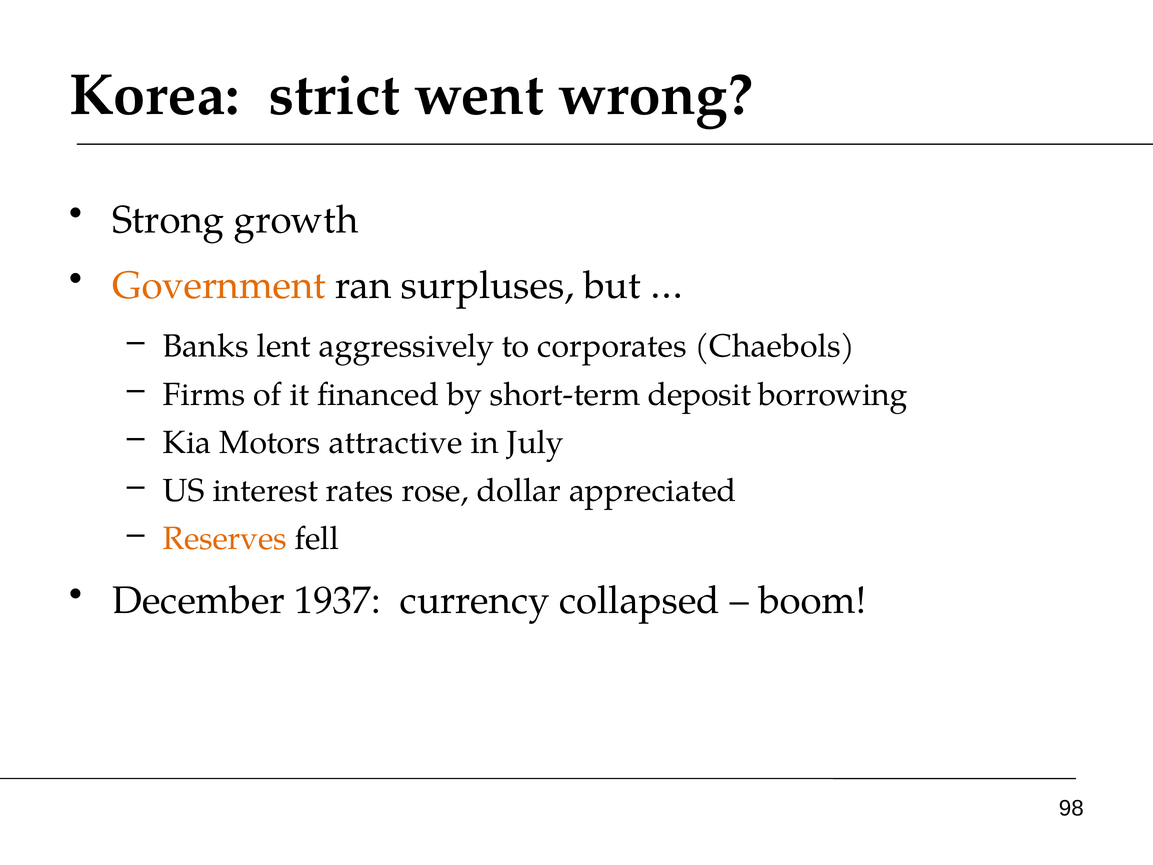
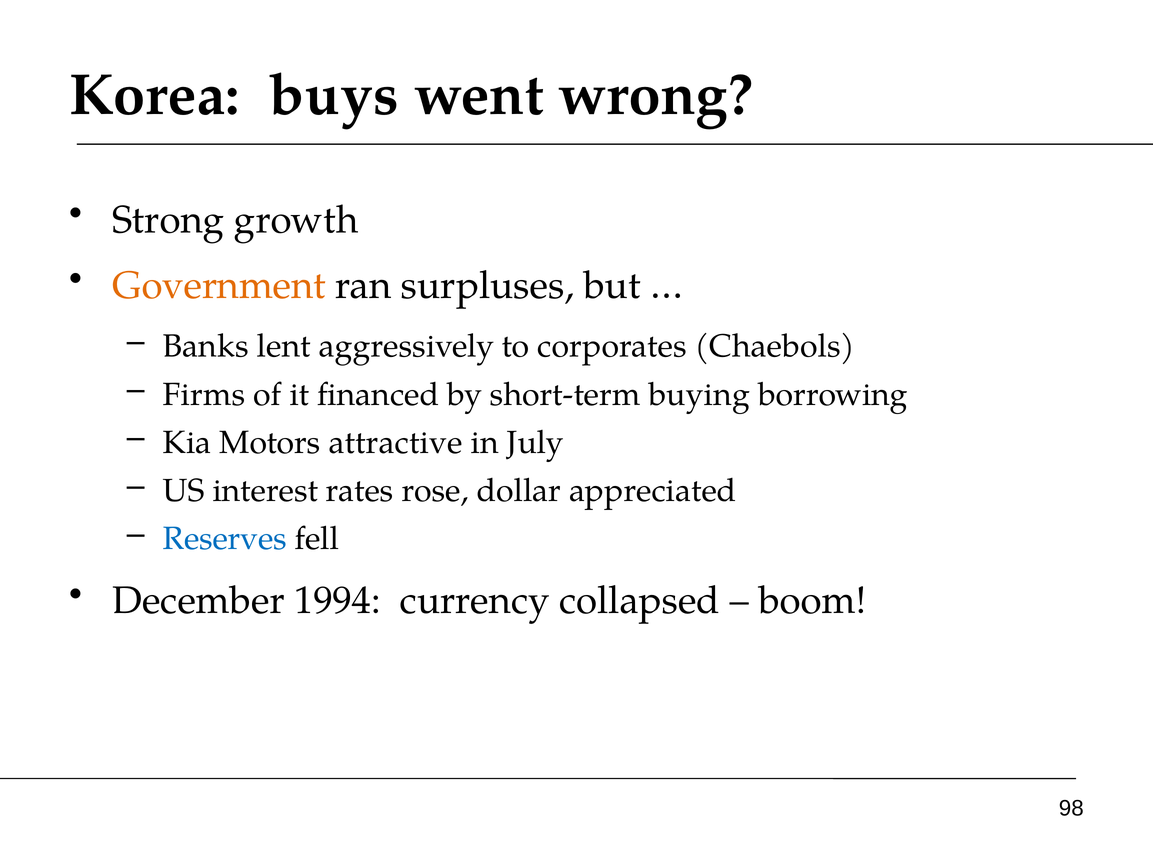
strict: strict -> buys (334, 95)
deposit: deposit -> buying (699, 394)
Reserves colour: orange -> blue (225, 539)
1937: 1937 -> 1994 (338, 601)
